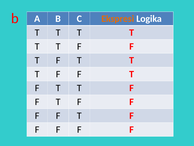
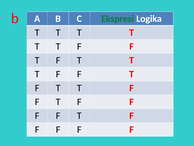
Ekspresi colour: orange -> green (118, 19)
